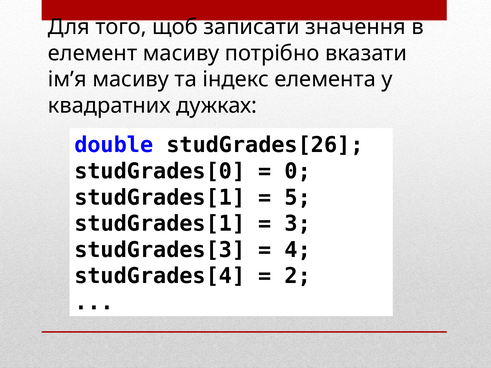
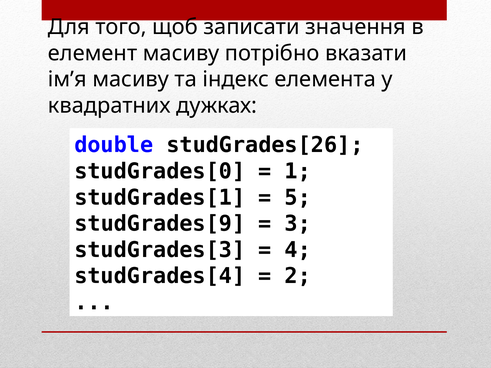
0: 0 -> 1 (298, 171)
studGrades[1: studGrades[1 -> studGrades[9 (160, 224)
